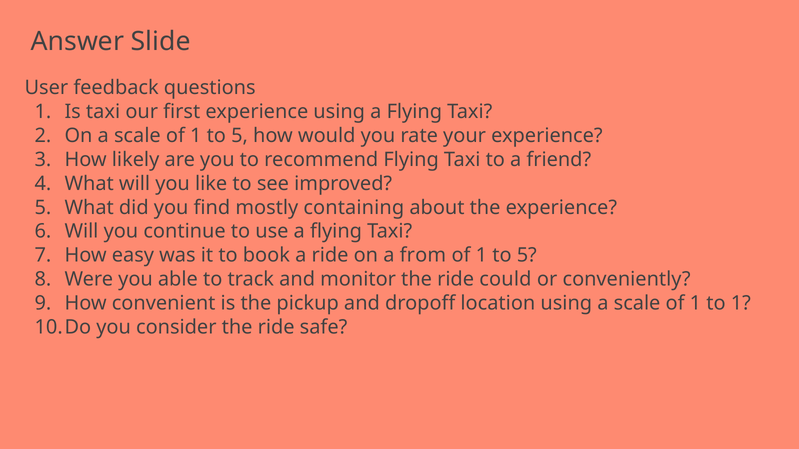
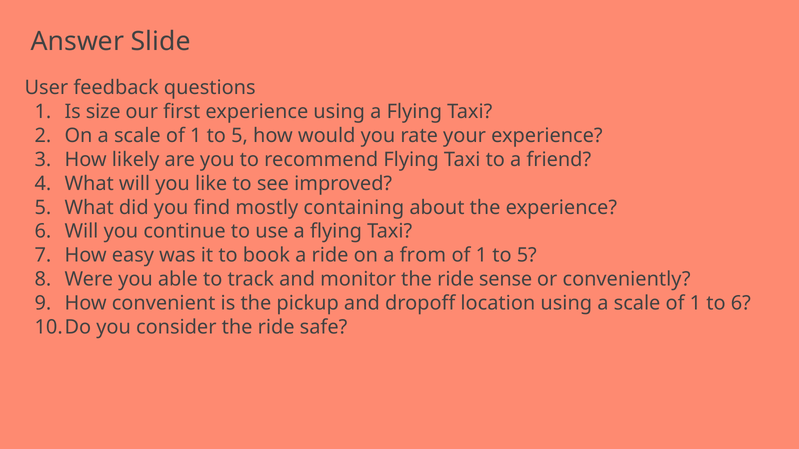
Is taxi: taxi -> size (103, 112)
could: could -> sense (506, 280)
to 1: 1 -> 6 (741, 304)
